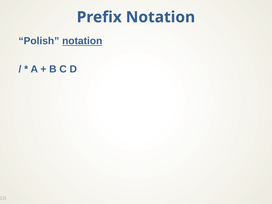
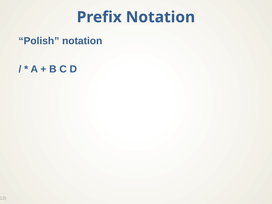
notation underline: present -> none (82, 41)
